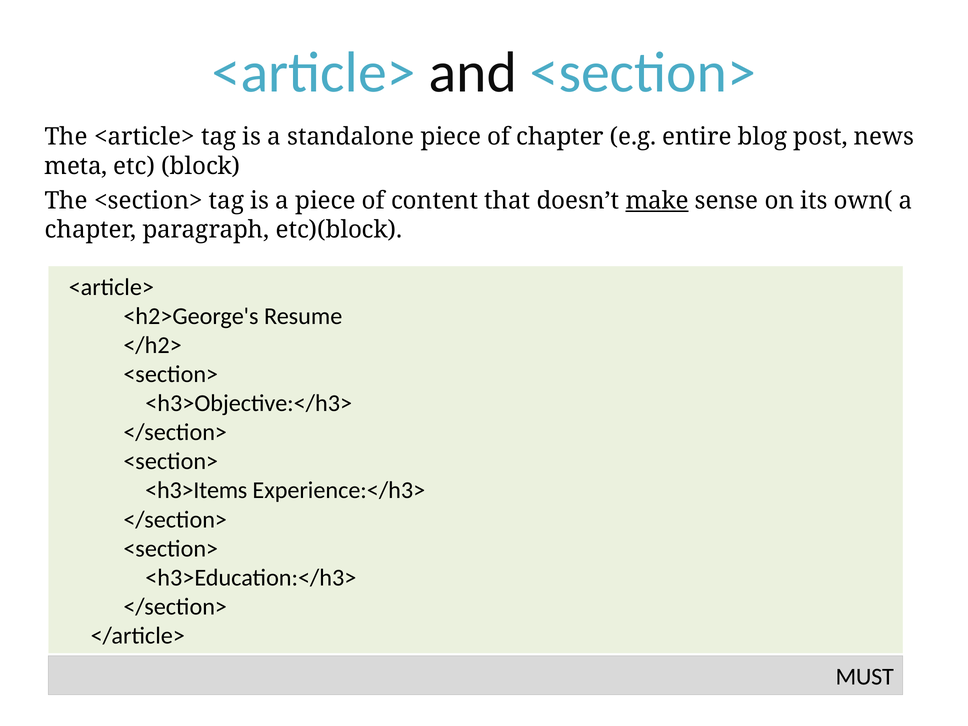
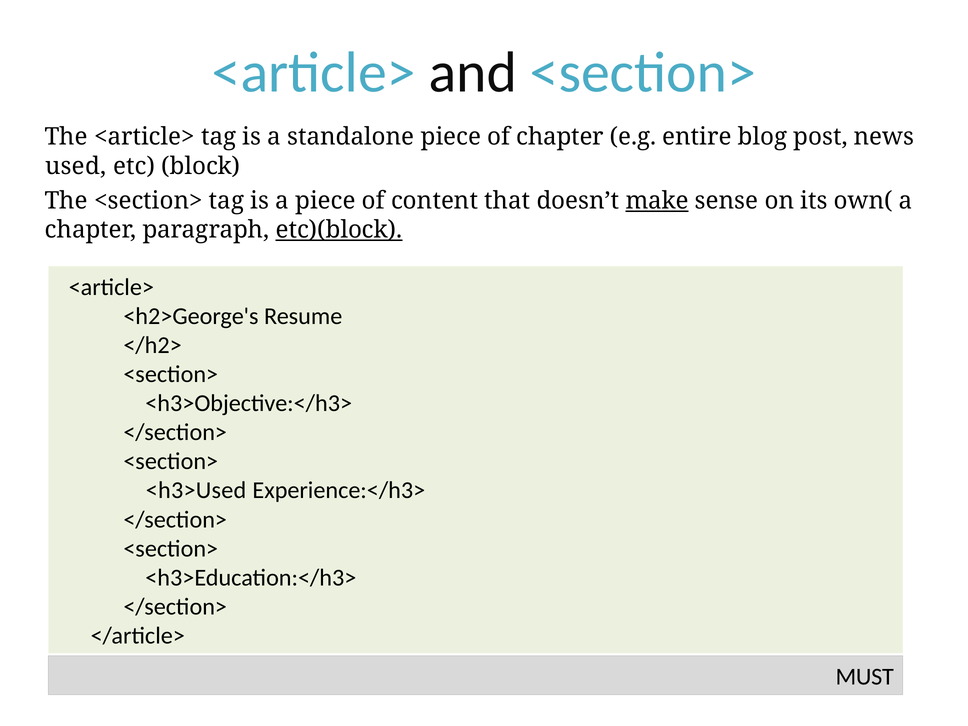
meta: meta -> used (76, 166)
etc)(block underline: none -> present (339, 230)
<h3>Items: <h3>Items -> <h3>Used (196, 490)
